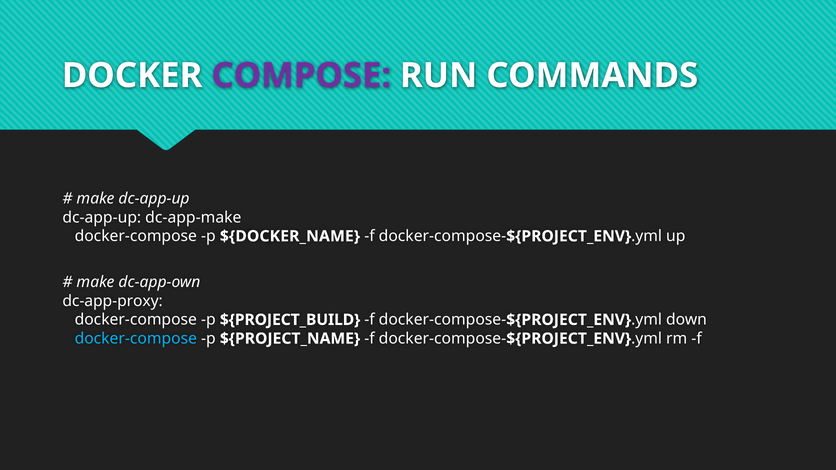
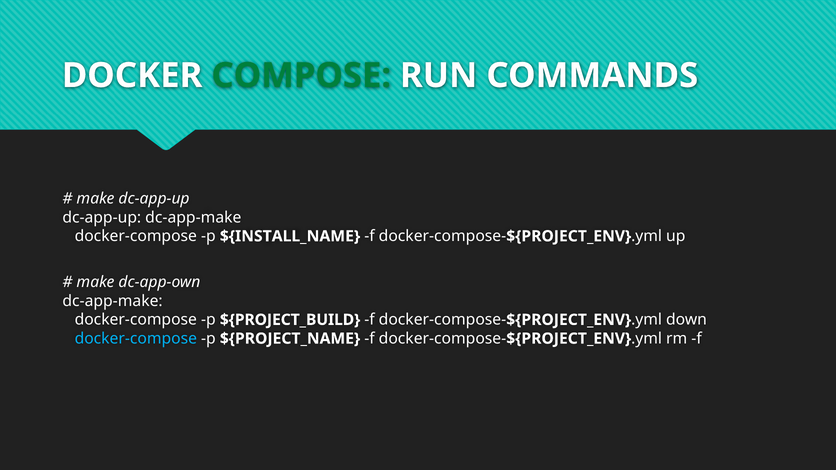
COMPOSE colour: purple -> green (301, 76)
${DOCKER_NAME: ${DOCKER_NAME -> ${INSTALL_NAME (290, 236)
dc-app-proxy: dc-app-proxy -> dc-app-make (113, 301)
